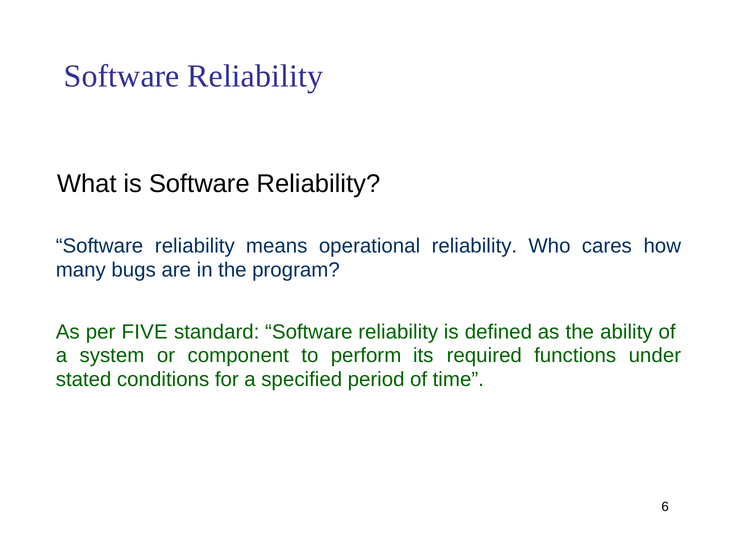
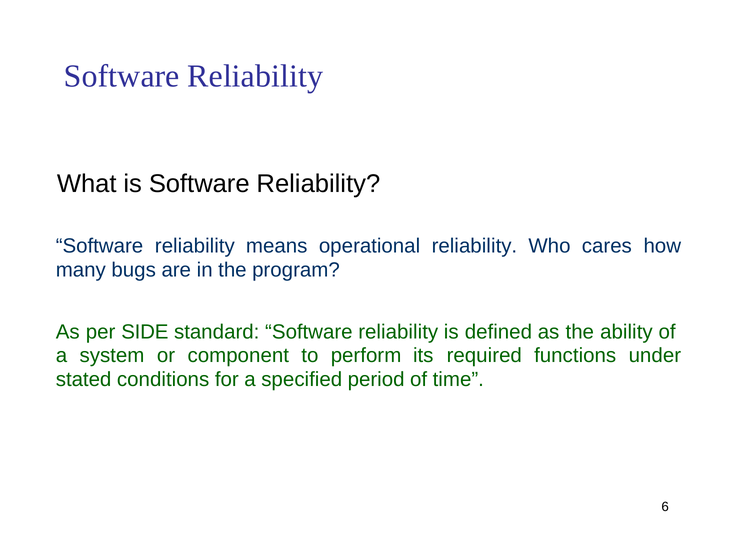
FIVE: FIVE -> SIDE (145, 332)
